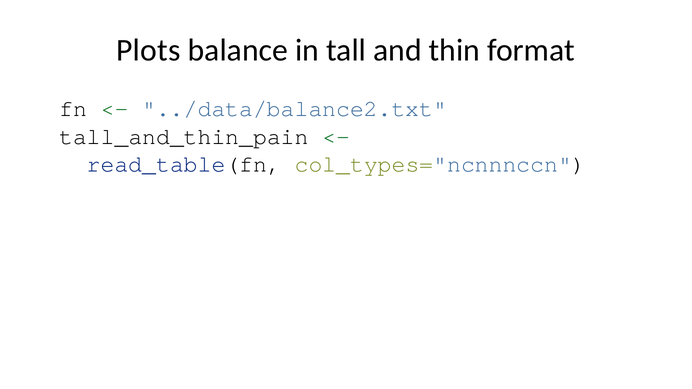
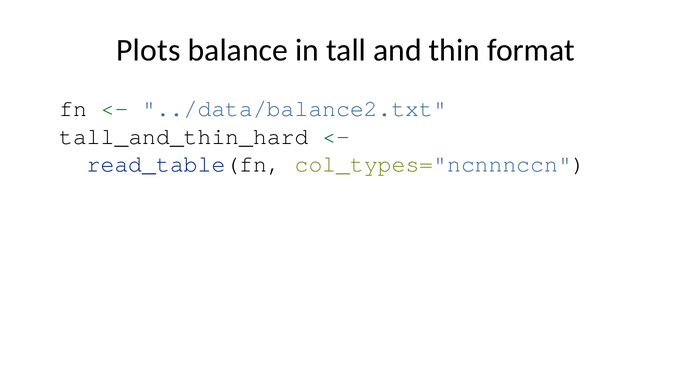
tall_and_thin_pain: tall_and_thin_pain -> tall_and_thin_hard (184, 137)
